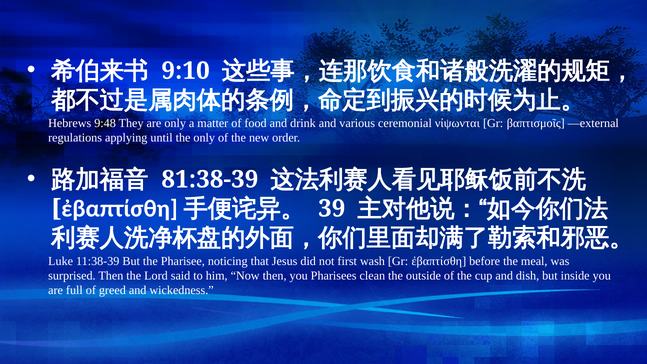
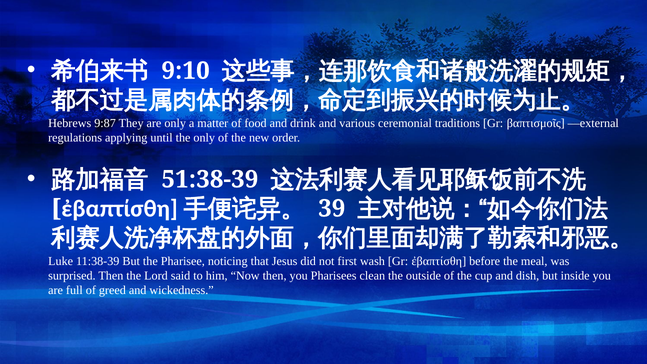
9:48: 9:48 -> 9:87 (105, 123)
νίψωνται: νίψωνται -> traditions (457, 123)
81:38-39: 81:38-39 -> 51:38-39 (210, 179)
